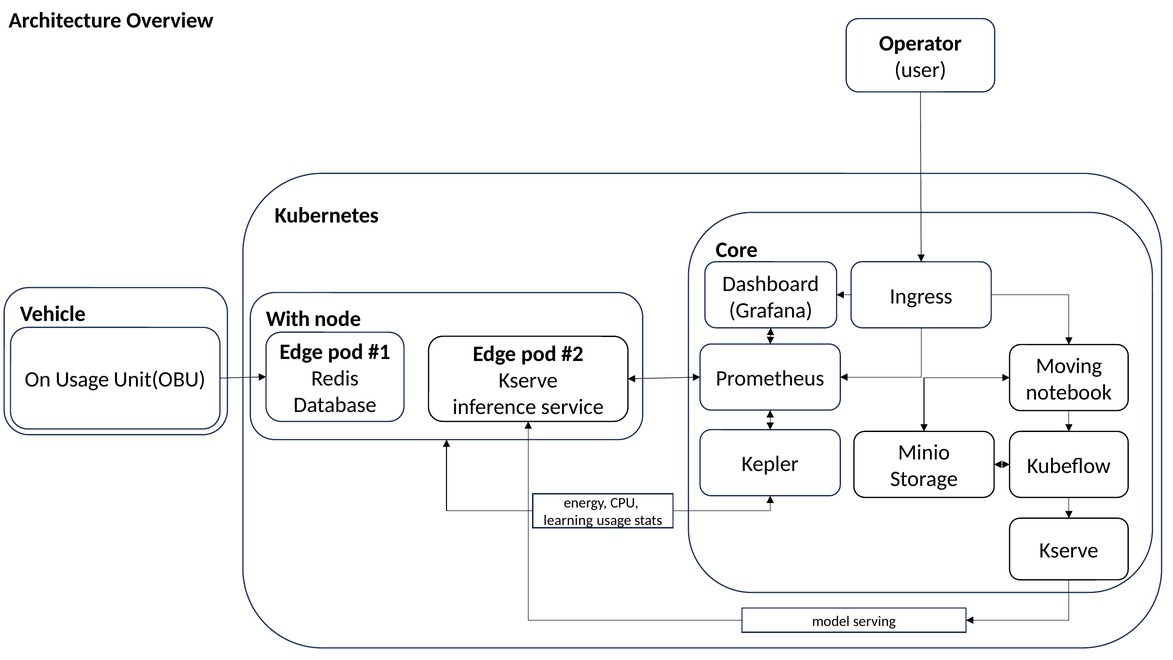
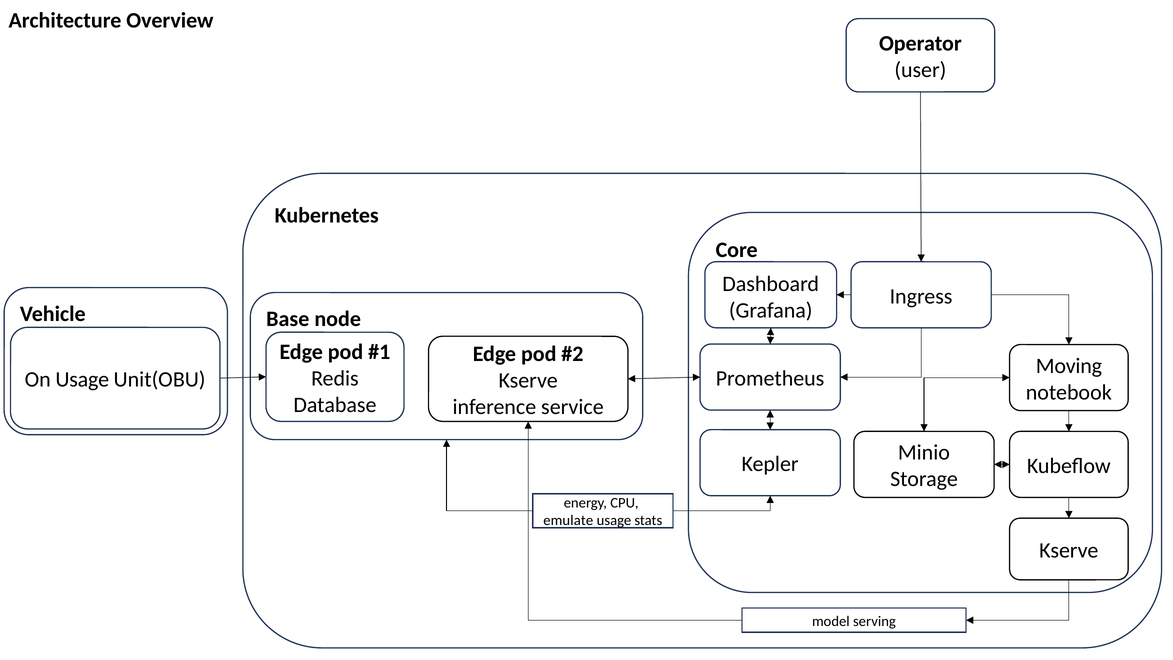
With: With -> Base (288, 319)
learning: learning -> emulate (568, 520)
